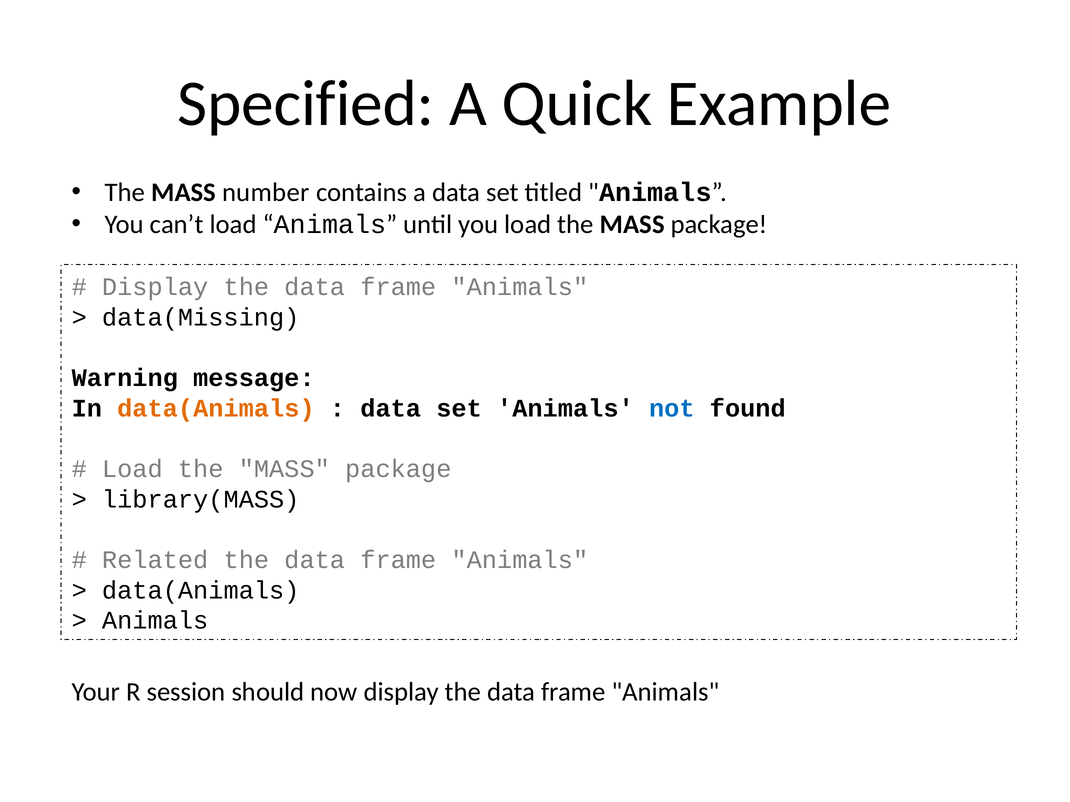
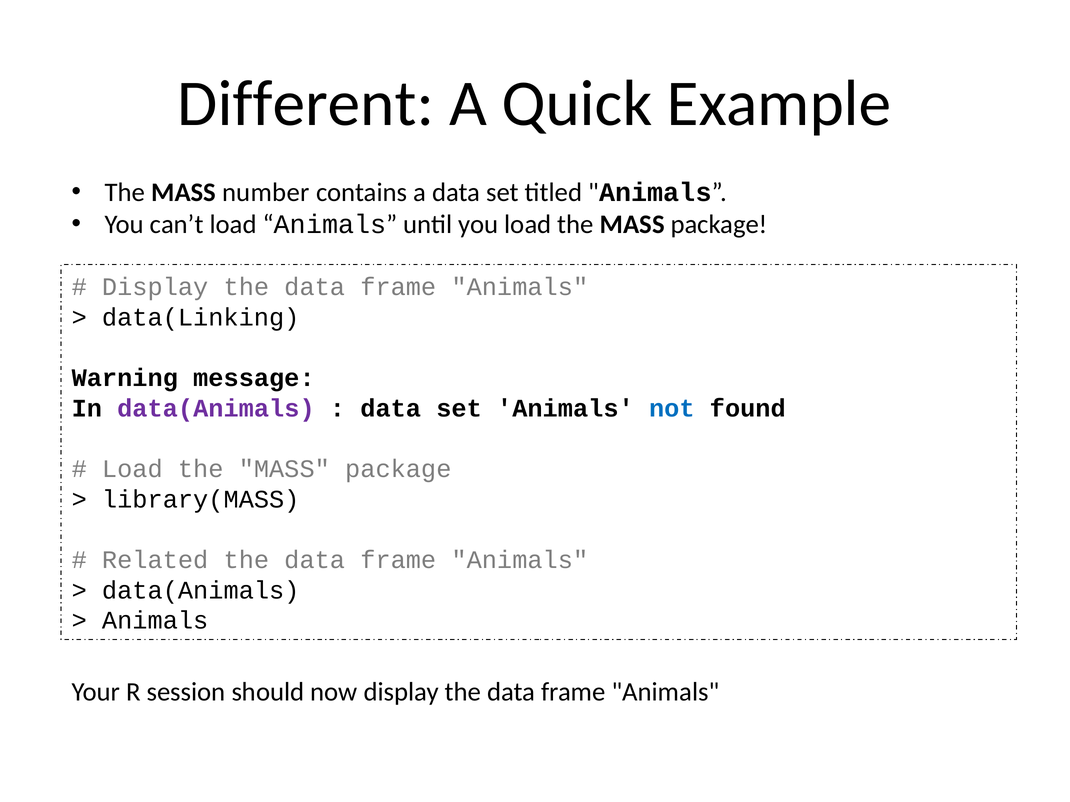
Specified: Specified -> Different (306, 104)
data(Missing: data(Missing -> data(Linking (201, 318)
data(Animals colour: orange -> purple (216, 409)
